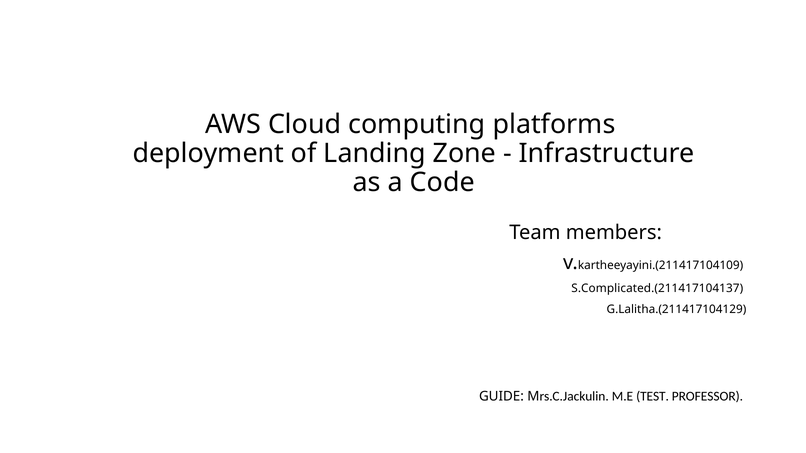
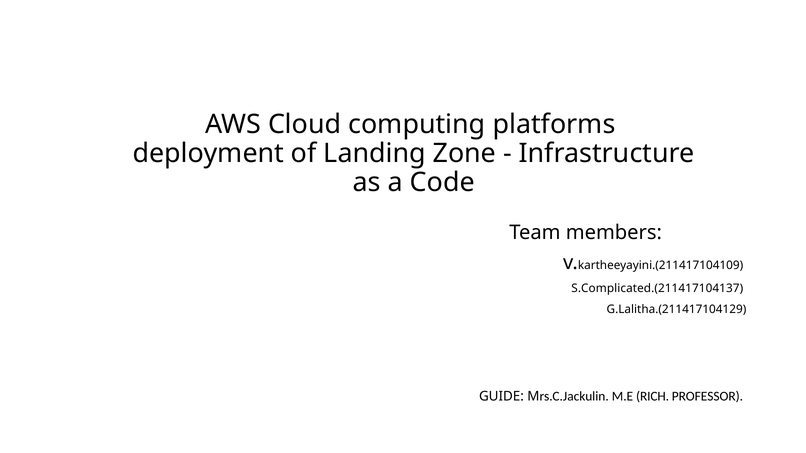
TEST: TEST -> RICH (653, 397)
